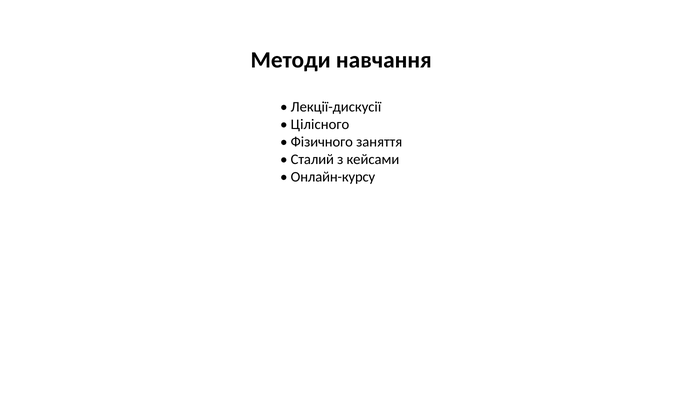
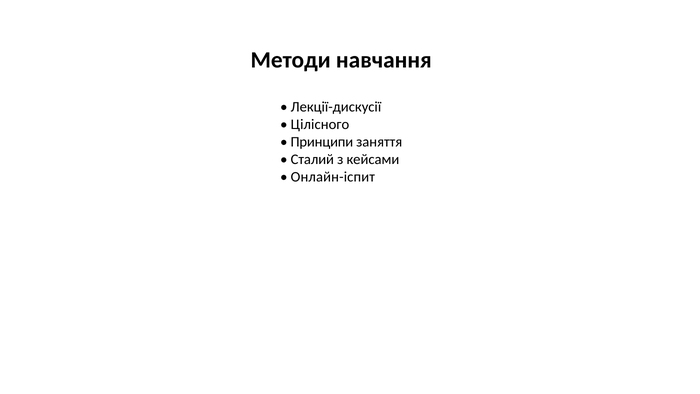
Фізичного: Фізичного -> Принципи (322, 142)
Онлайн-курсу: Онлайн-курсу -> Онлайн-іспит (333, 177)
